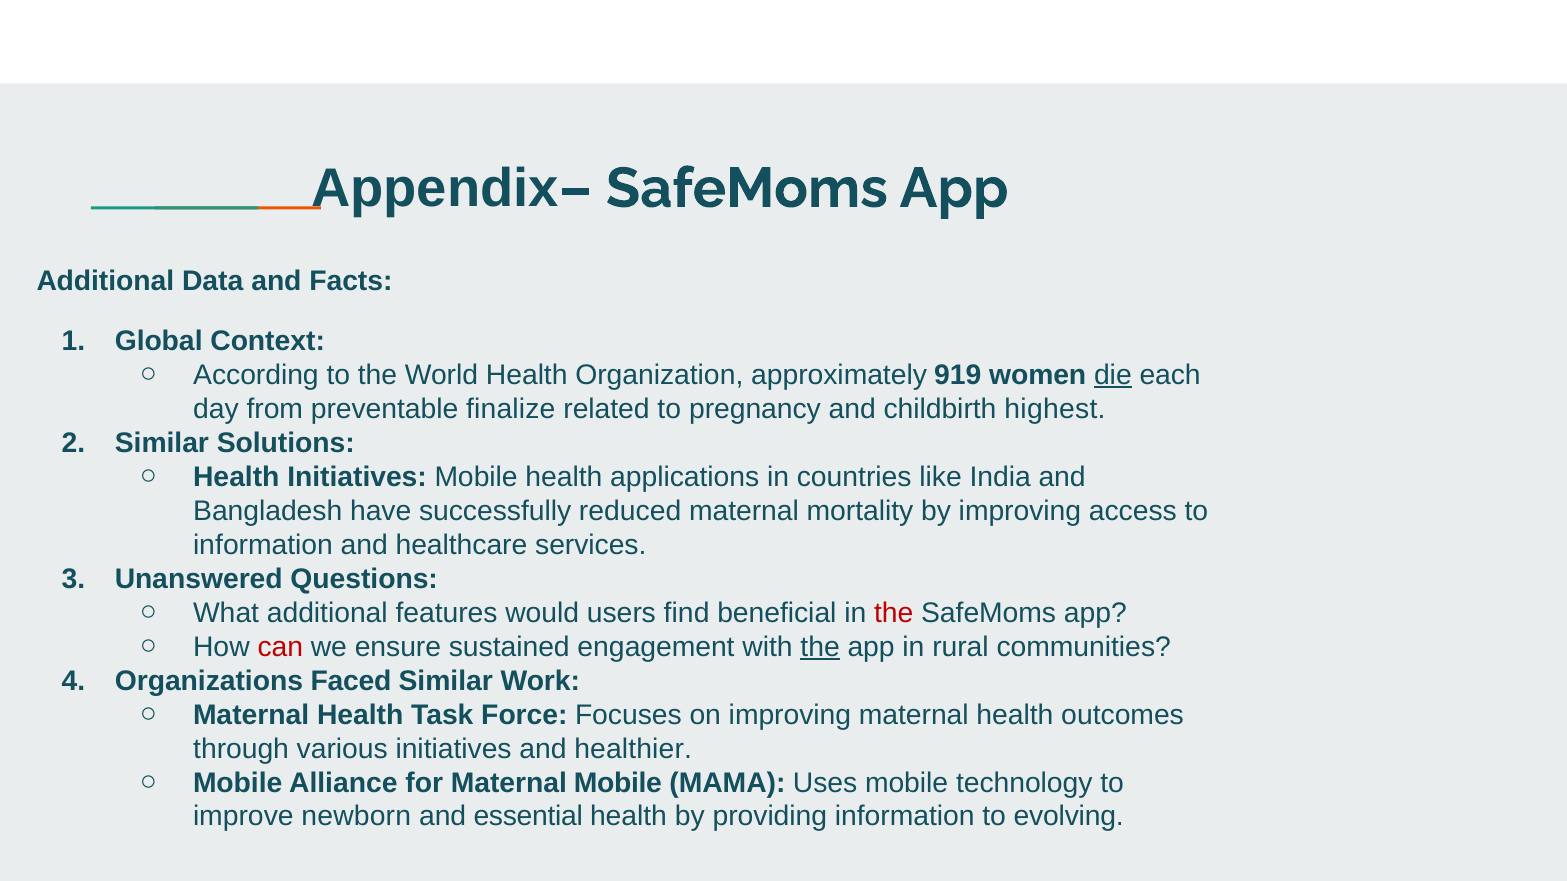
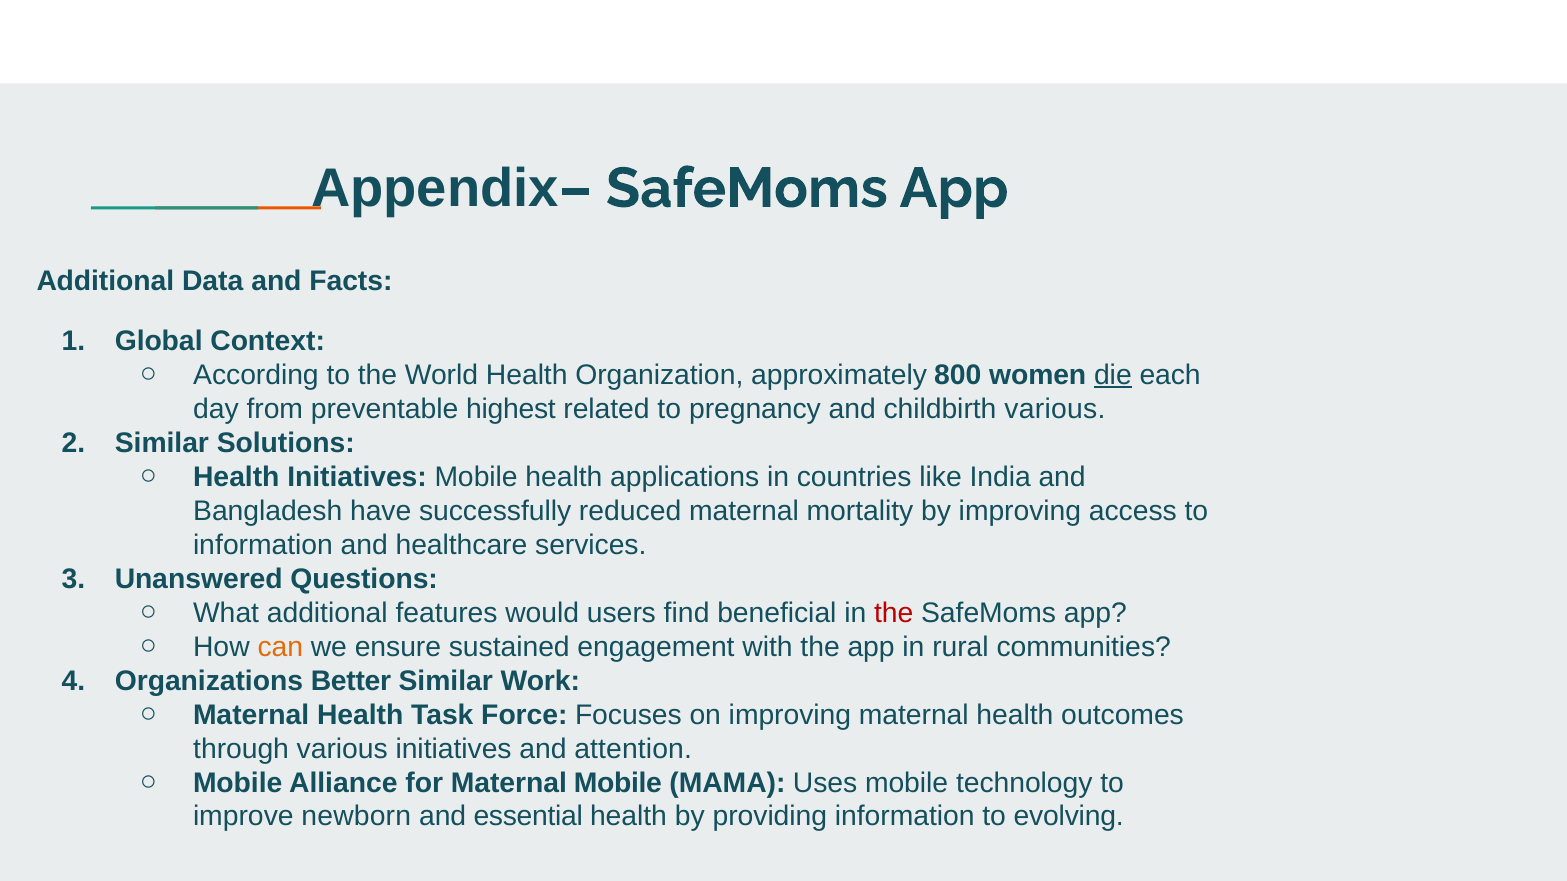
919: 919 -> 800 (958, 375)
finalize: finalize -> highest (511, 409)
childbirth highest: highest -> various (1055, 409)
can colour: red -> orange (280, 647)
the underline: present -> none (820, 647)
Faced: Faced -> Better (351, 681)
healthier: healthier -> attention (633, 749)
